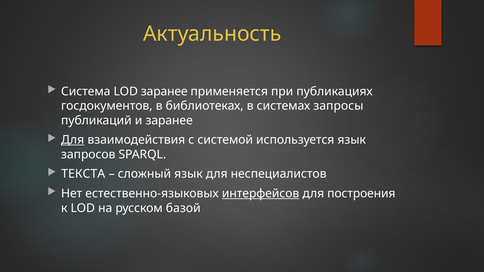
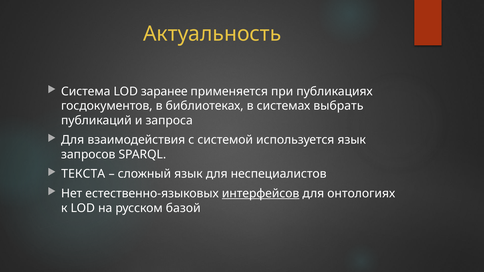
запросы: запросы -> выбрать (338, 106)
и заранее: заранее -> запроса (169, 120)
Для underline: present -> none (73, 140)
построения: построения -> онтологиях (361, 194)
